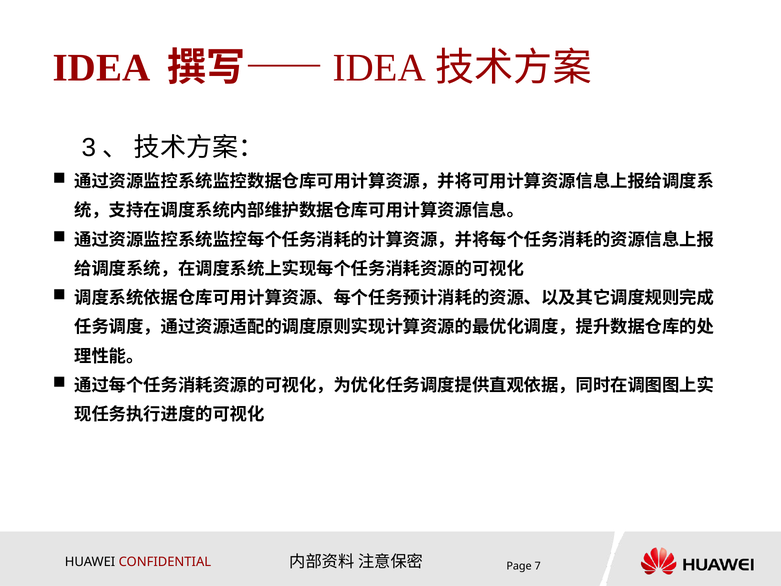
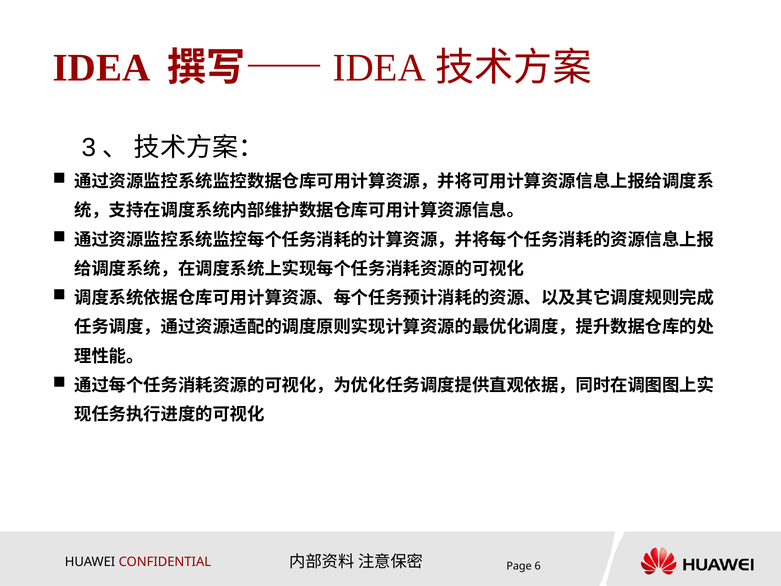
7: 7 -> 6 (538, 566)
